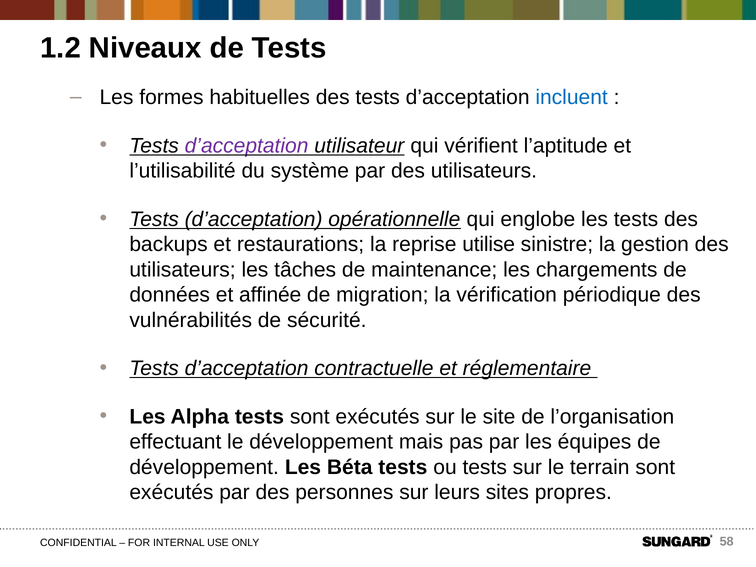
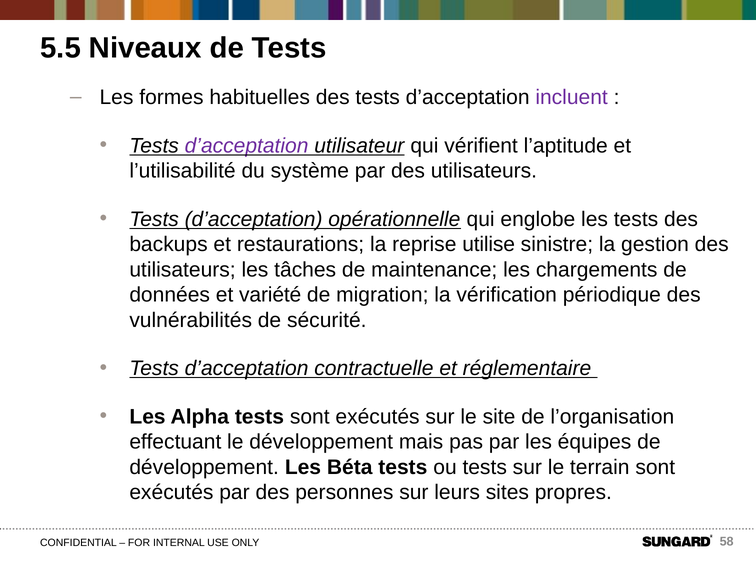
1.2: 1.2 -> 5.5 (61, 48)
incluent colour: blue -> purple (572, 97)
affinée: affinée -> variété (270, 295)
